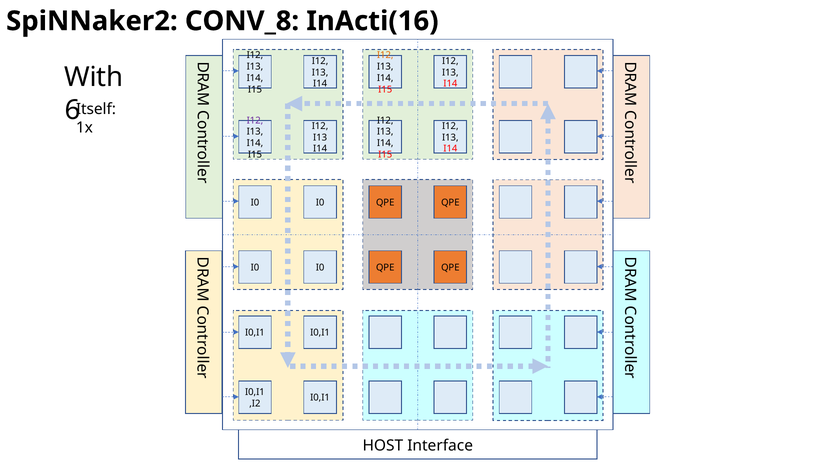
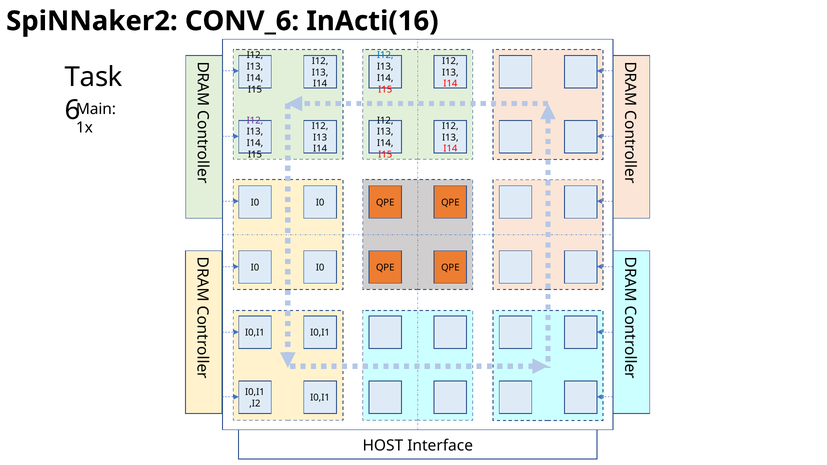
CONV_8: CONV_8 -> CONV_6 (242, 21)
I12 colour: orange -> blue (385, 55)
With: With -> Task (94, 77)
Itself: Itself -> Main (96, 109)
